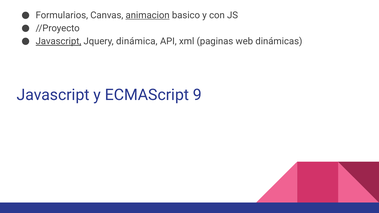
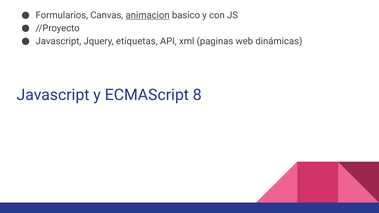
Javascript underline: present -> none (58, 41)
dinámica: dinámica -> etiquetas (137, 41)
9: 9 -> 8 (197, 95)
